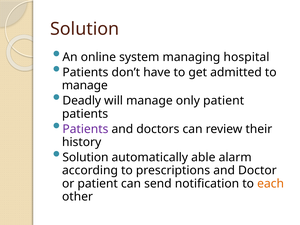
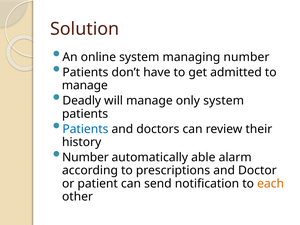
managing hospital: hospital -> number (246, 57)
only patient: patient -> system (224, 101)
Patients colour: purple -> blue (85, 129)
Solution: Solution -> Number (85, 157)
